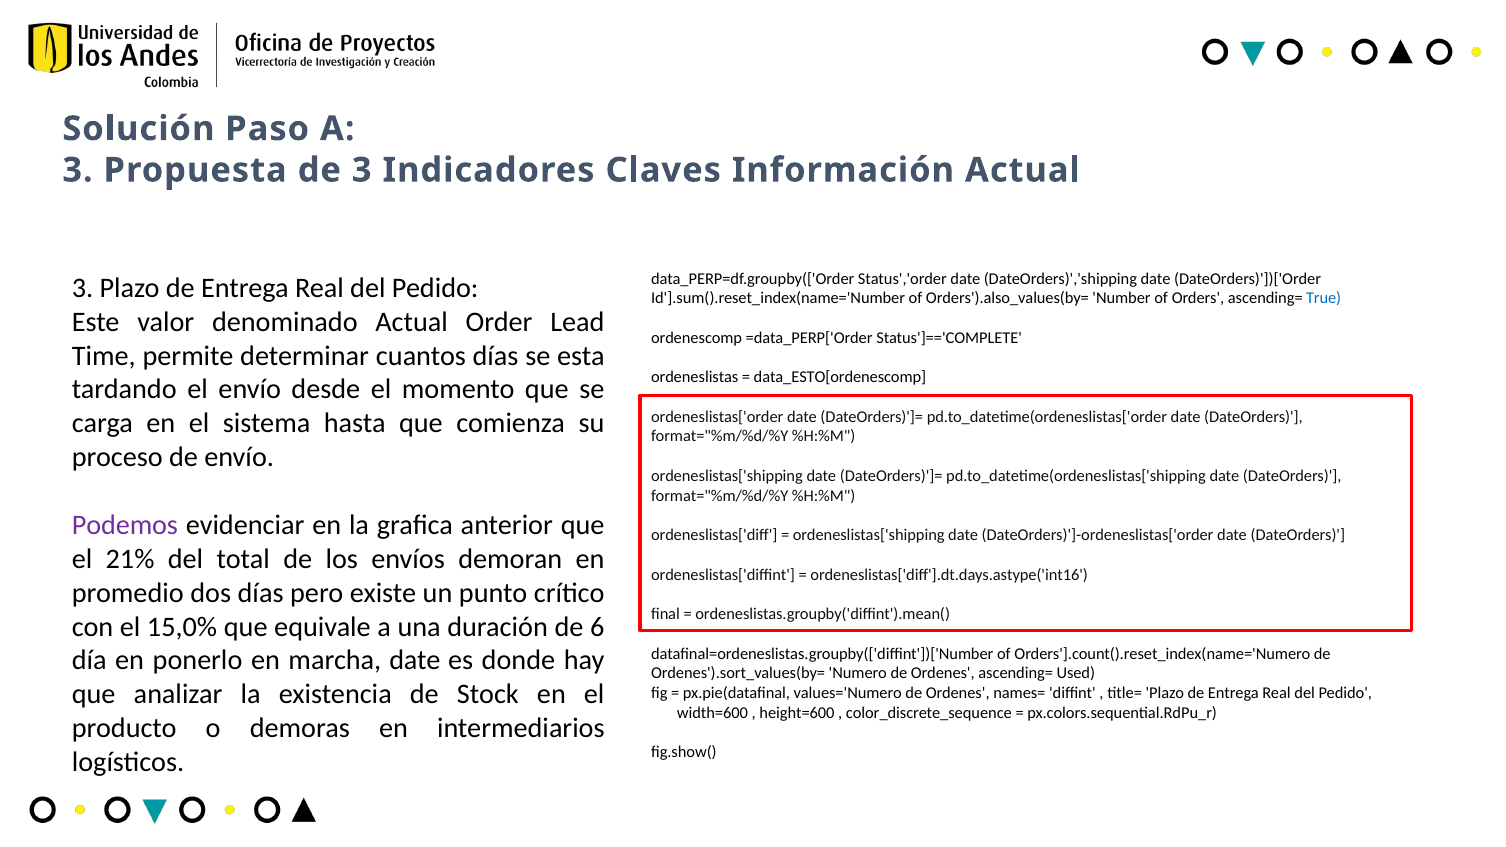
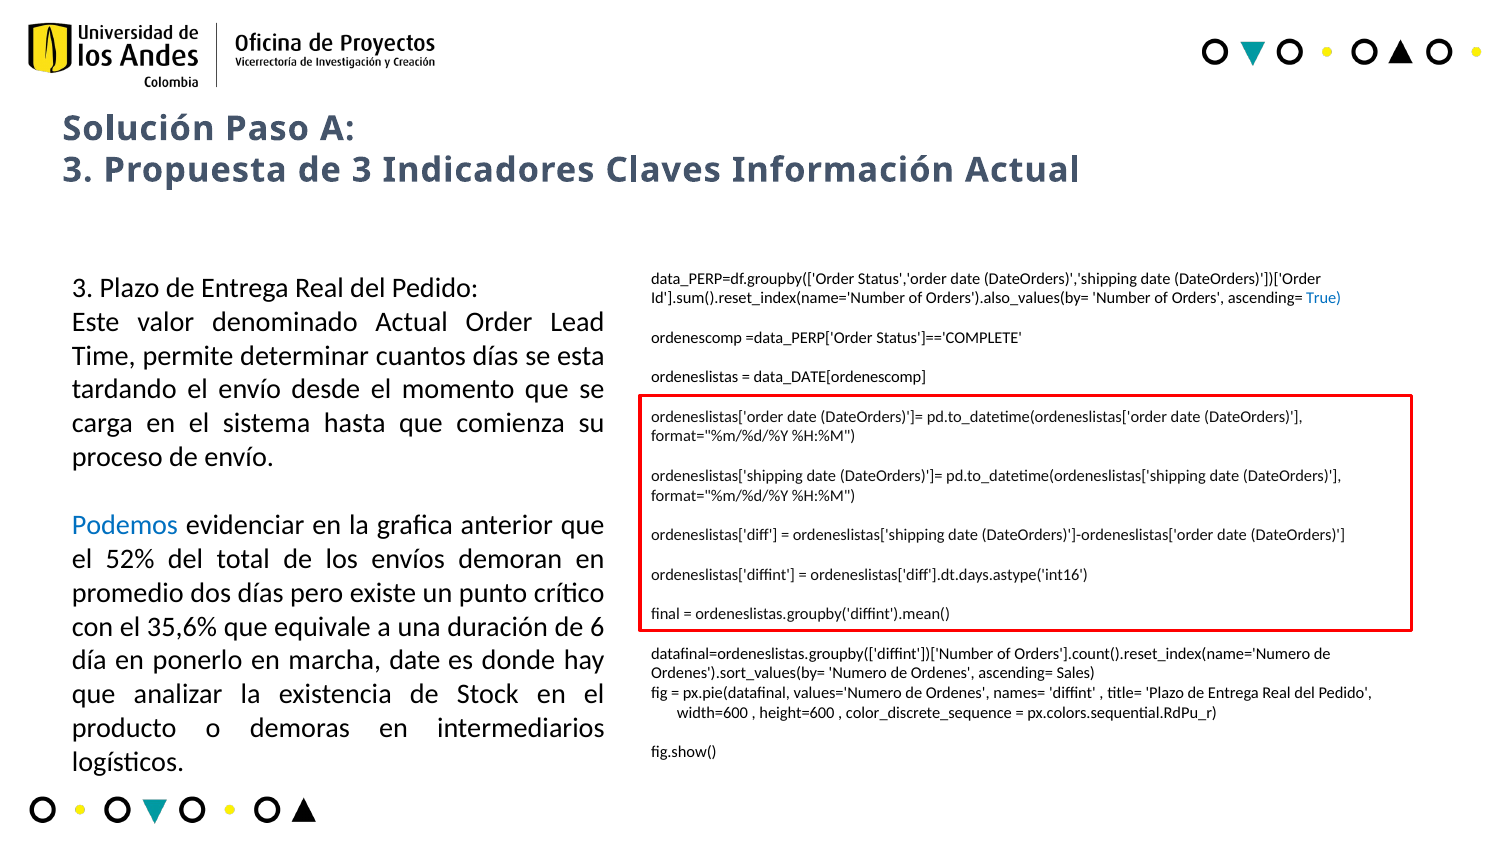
data_ESTO[ordenescomp: data_ESTO[ordenescomp -> data_DATE[ordenescomp (840, 377)
Podemos colour: purple -> blue (125, 525)
21%: 21% -> 52% (130, 559)
15,0%: 15,0% -> 35,6% (182, 627)
Used: Used -> Sales (1076, 674)
